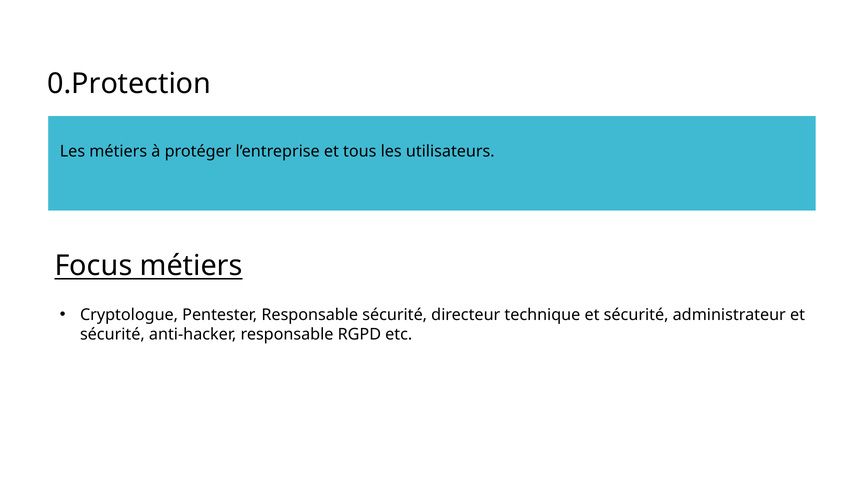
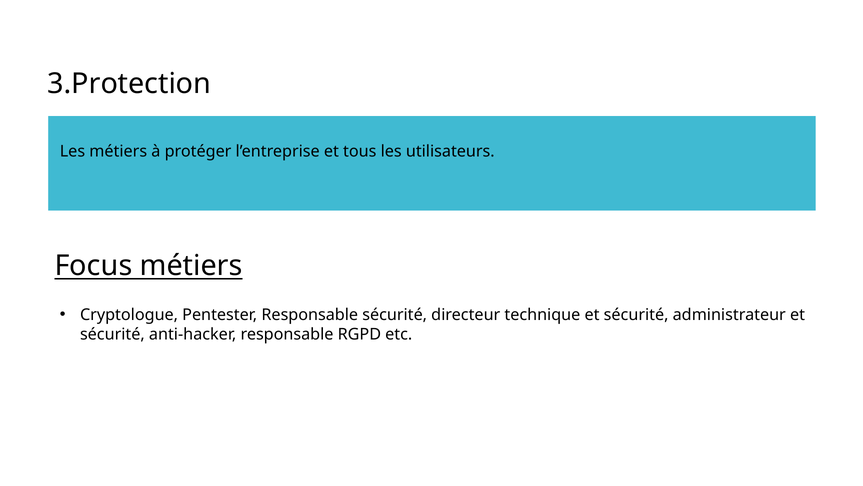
0.Protection: 0.Protection -> 3.Protection (129, 83)
